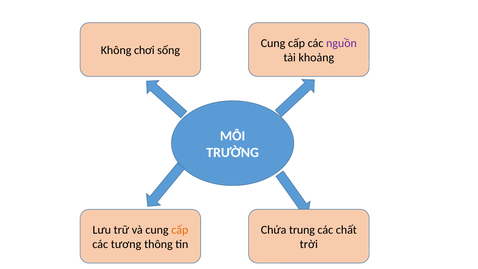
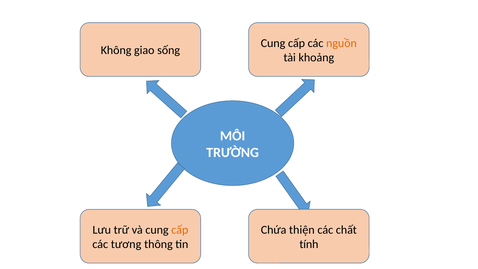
nguồn colour: purple -> orange (341, 43)
chơi: chơi -> giao (144, 50)
trung: trung -> thiện (302, 230)
trời: trời -> tính (309, 244)
